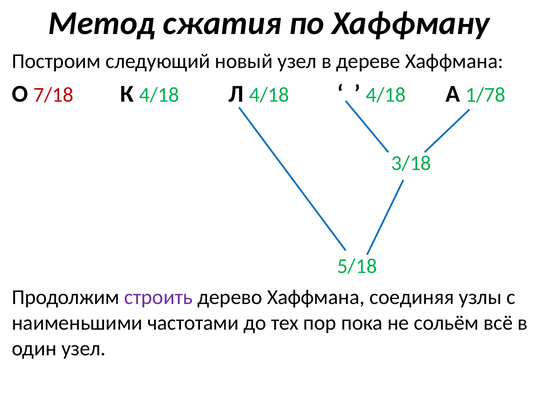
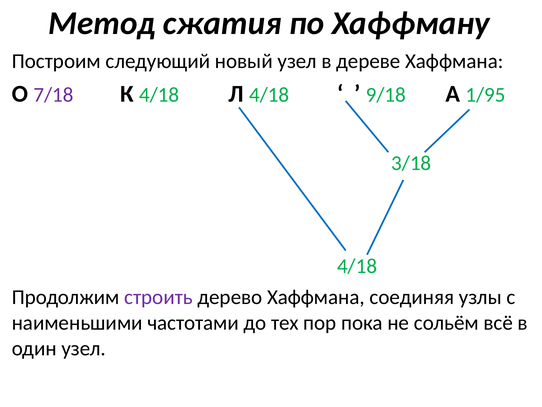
7/18 colour: red -> purple (54, 95)
4/18: 4/18 -> 9/18 (386, 95)
1/78: 1/78 -> 1/95 (486, 95)
5/18: 5/18 -> 4/18 (357, 266)
